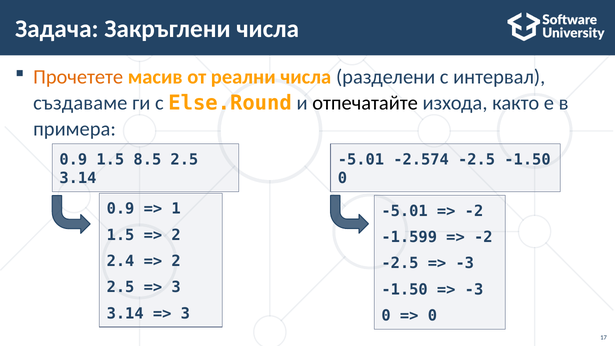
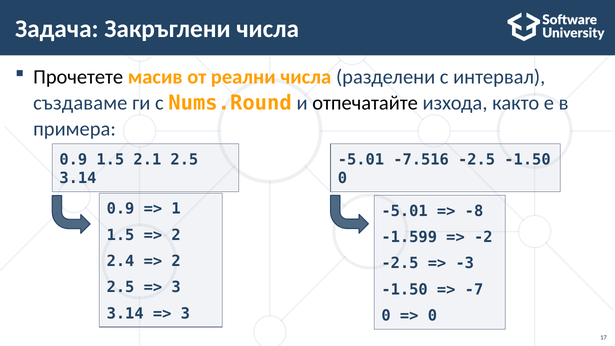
Прочетете colour: orange -> black (78, 77)
Else.Round: Else.Round -> Nums.Round (230, 103)
8.5: 8.5 -> 2.1 (147, 160)
-2.574: -2.574 -> -7.516 (421, 160)
-2: -2 -> -8 (474, 211)
-3: -3 -> -7 (474, 290)
